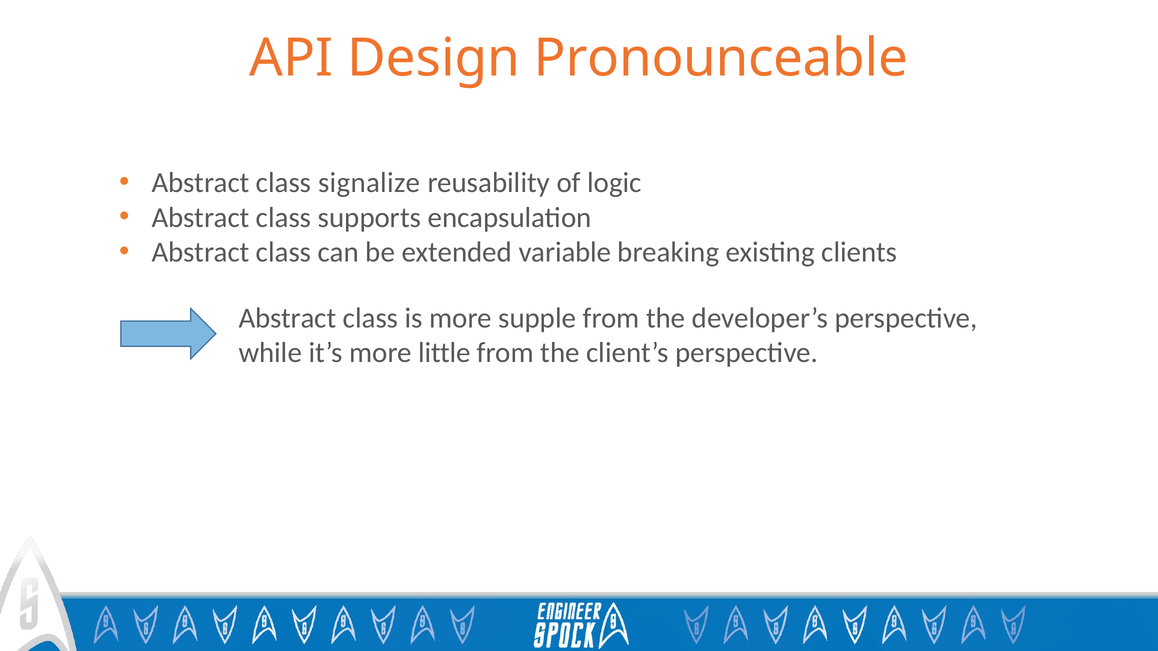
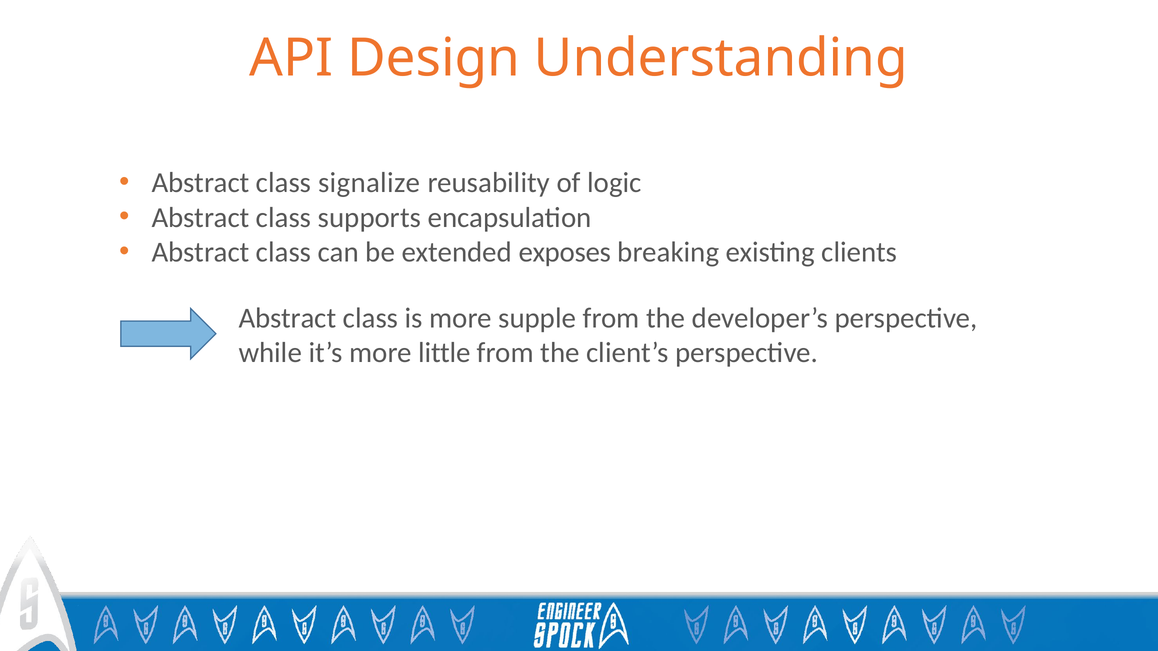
Pronounceable: Pronounceable -> Understanding (721, 58)
variable: variable -> exposes (565, 252)
